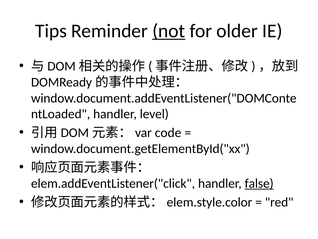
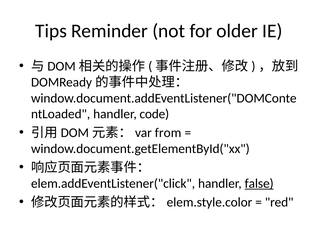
not underline: present -> none (169, 31)
level: level -> code (154, 114)
code: code -> from (168, 133)
